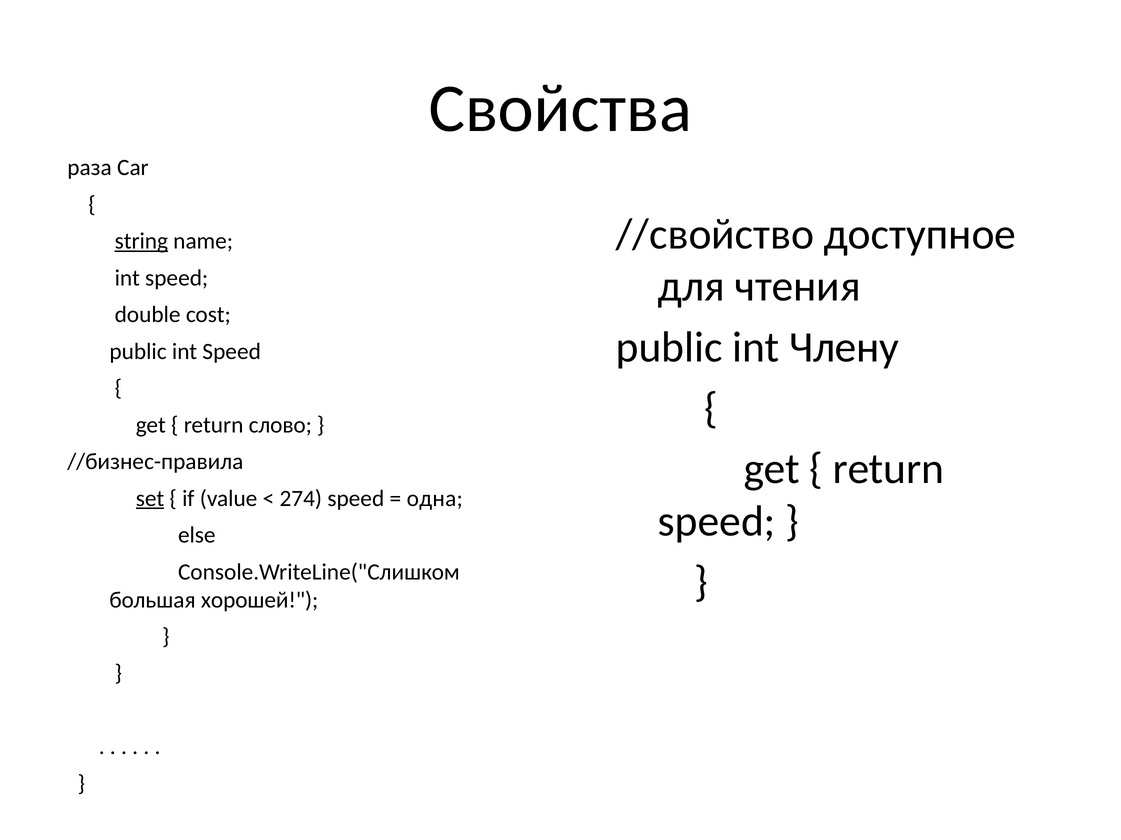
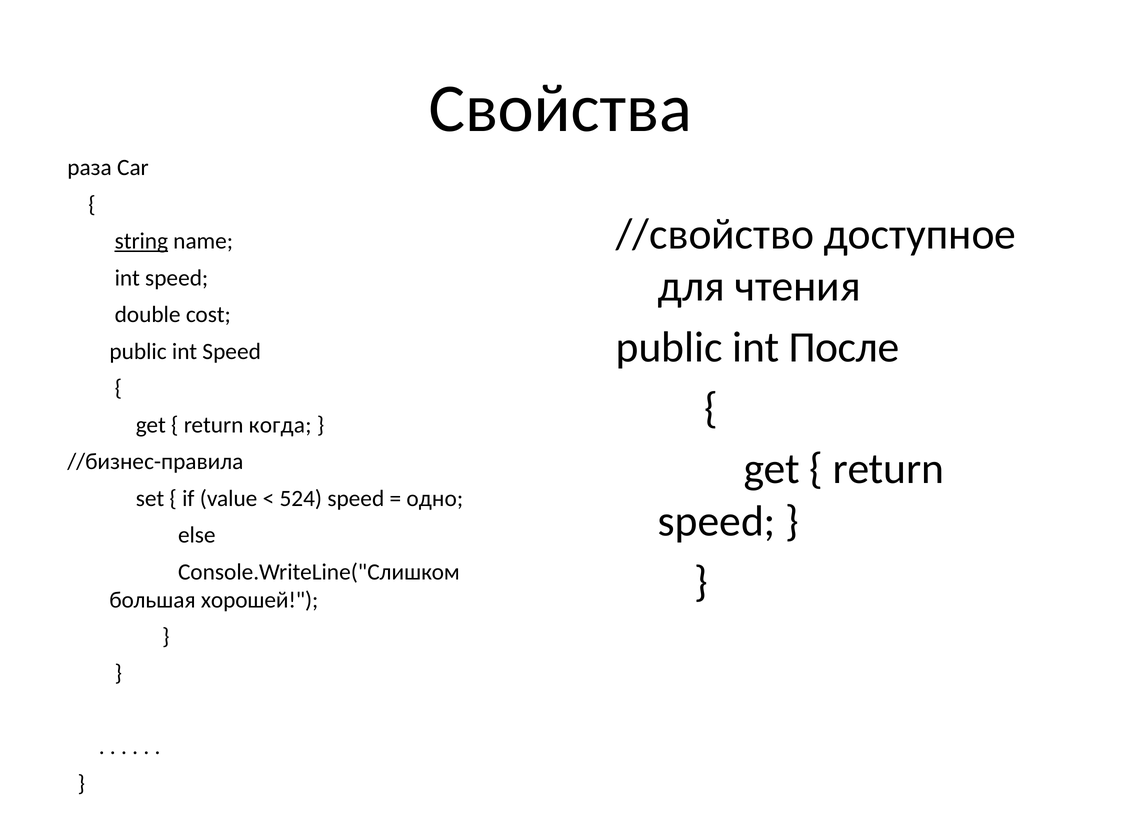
Члену: Члену -> После (844, 348)
слово: слово -> когда (280, 425)
set underline: present -> none (150, 499)
274: 274 -> 524 (301, 499)
одна: одна -> одно (435, 499)
